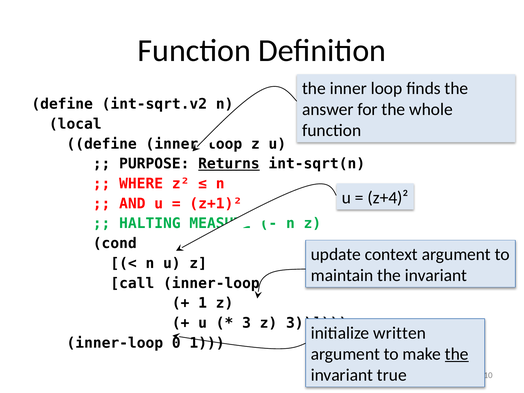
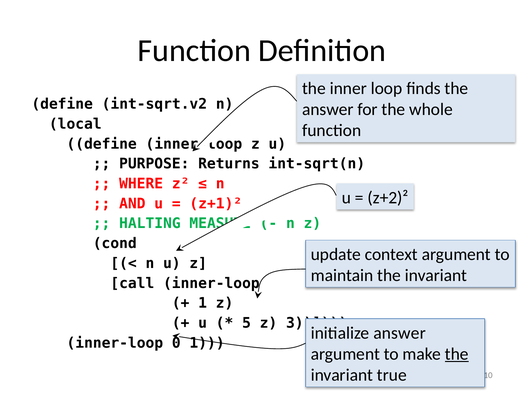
Returns underline: present -> none (229, 164)
z+4)²: z+4)² -> z+2)² (388, 198)
3: 3 -> 5 (247, 323)
initialize written: written -> answer (400, 333)
